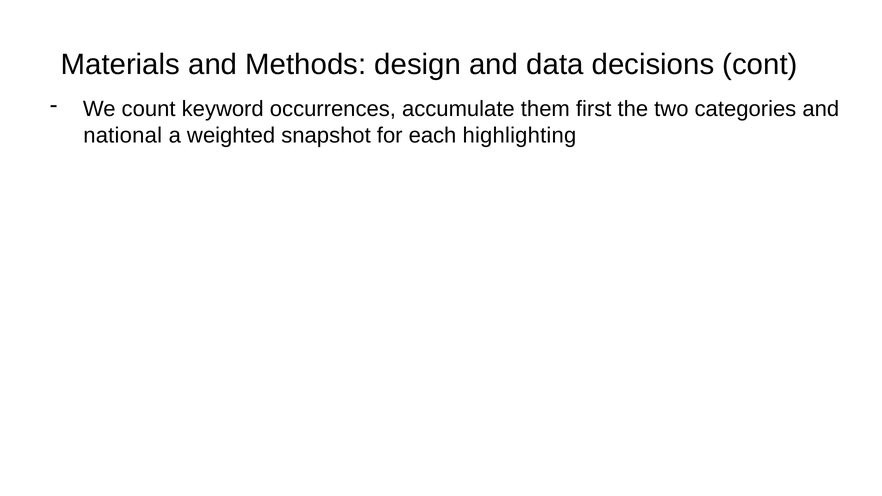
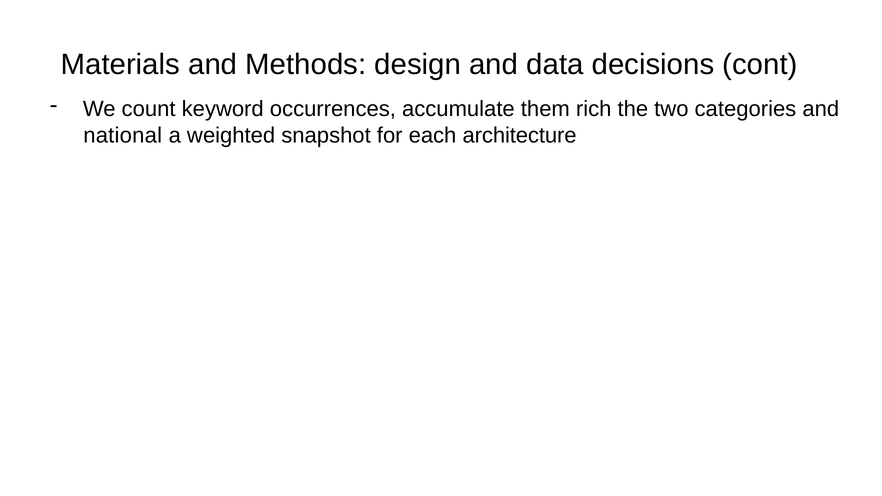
first: first -> rich (594, 109)
highlighting: highlighting -> architecture (520, 136)
